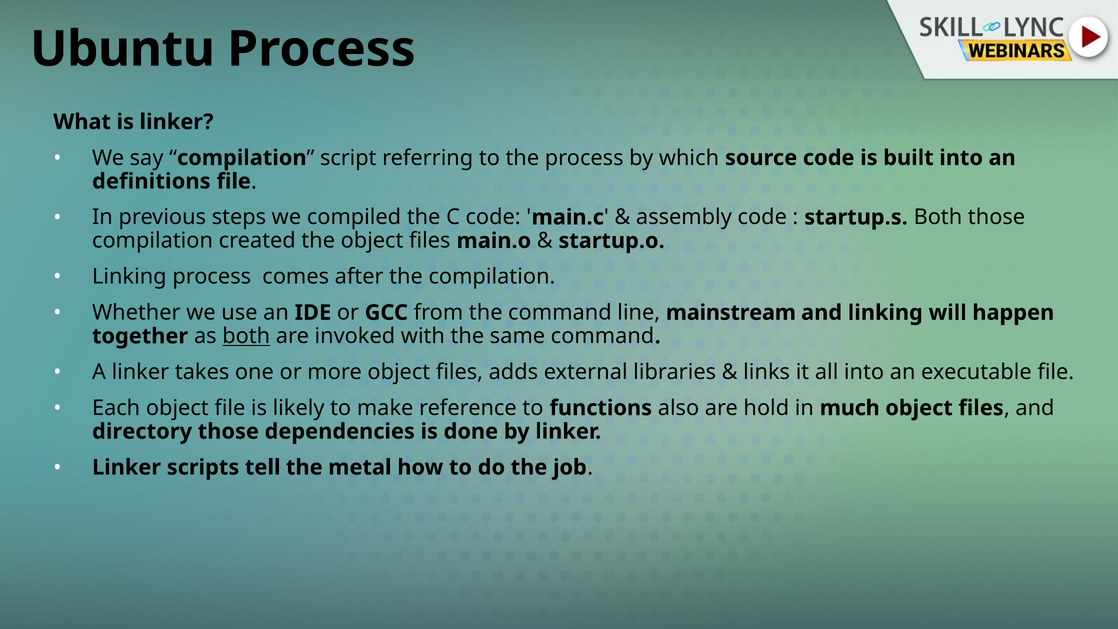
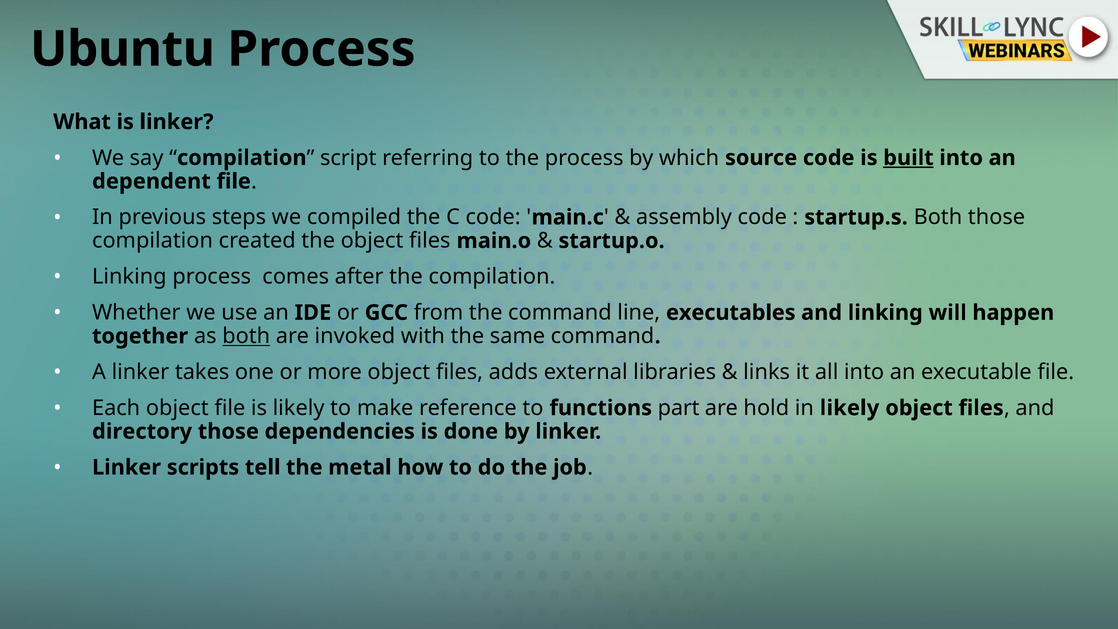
built underline: none -> present (908, 158)
definitions: definitions -> dependent (151, 181)
mainstream: mainstream -> executables (731, 313)
also: also -> part (679, 408)
in much: much -> likely (850, 408)
